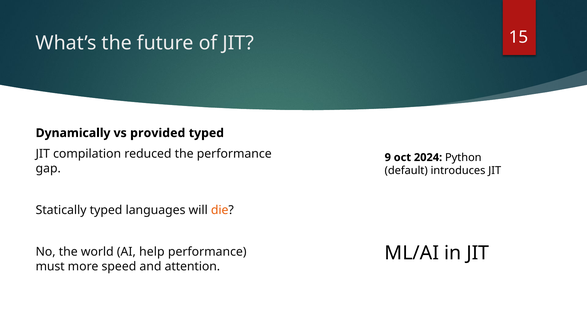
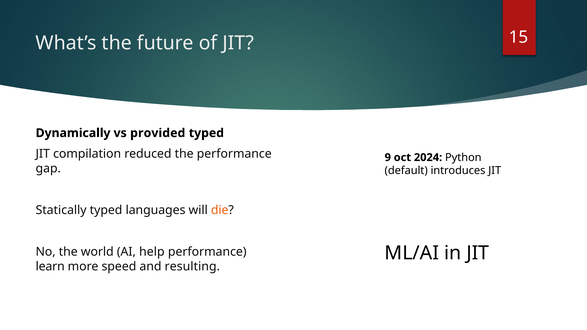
must: must -> learn (50, 267)
attention: attention -> resulting (192, 267)
